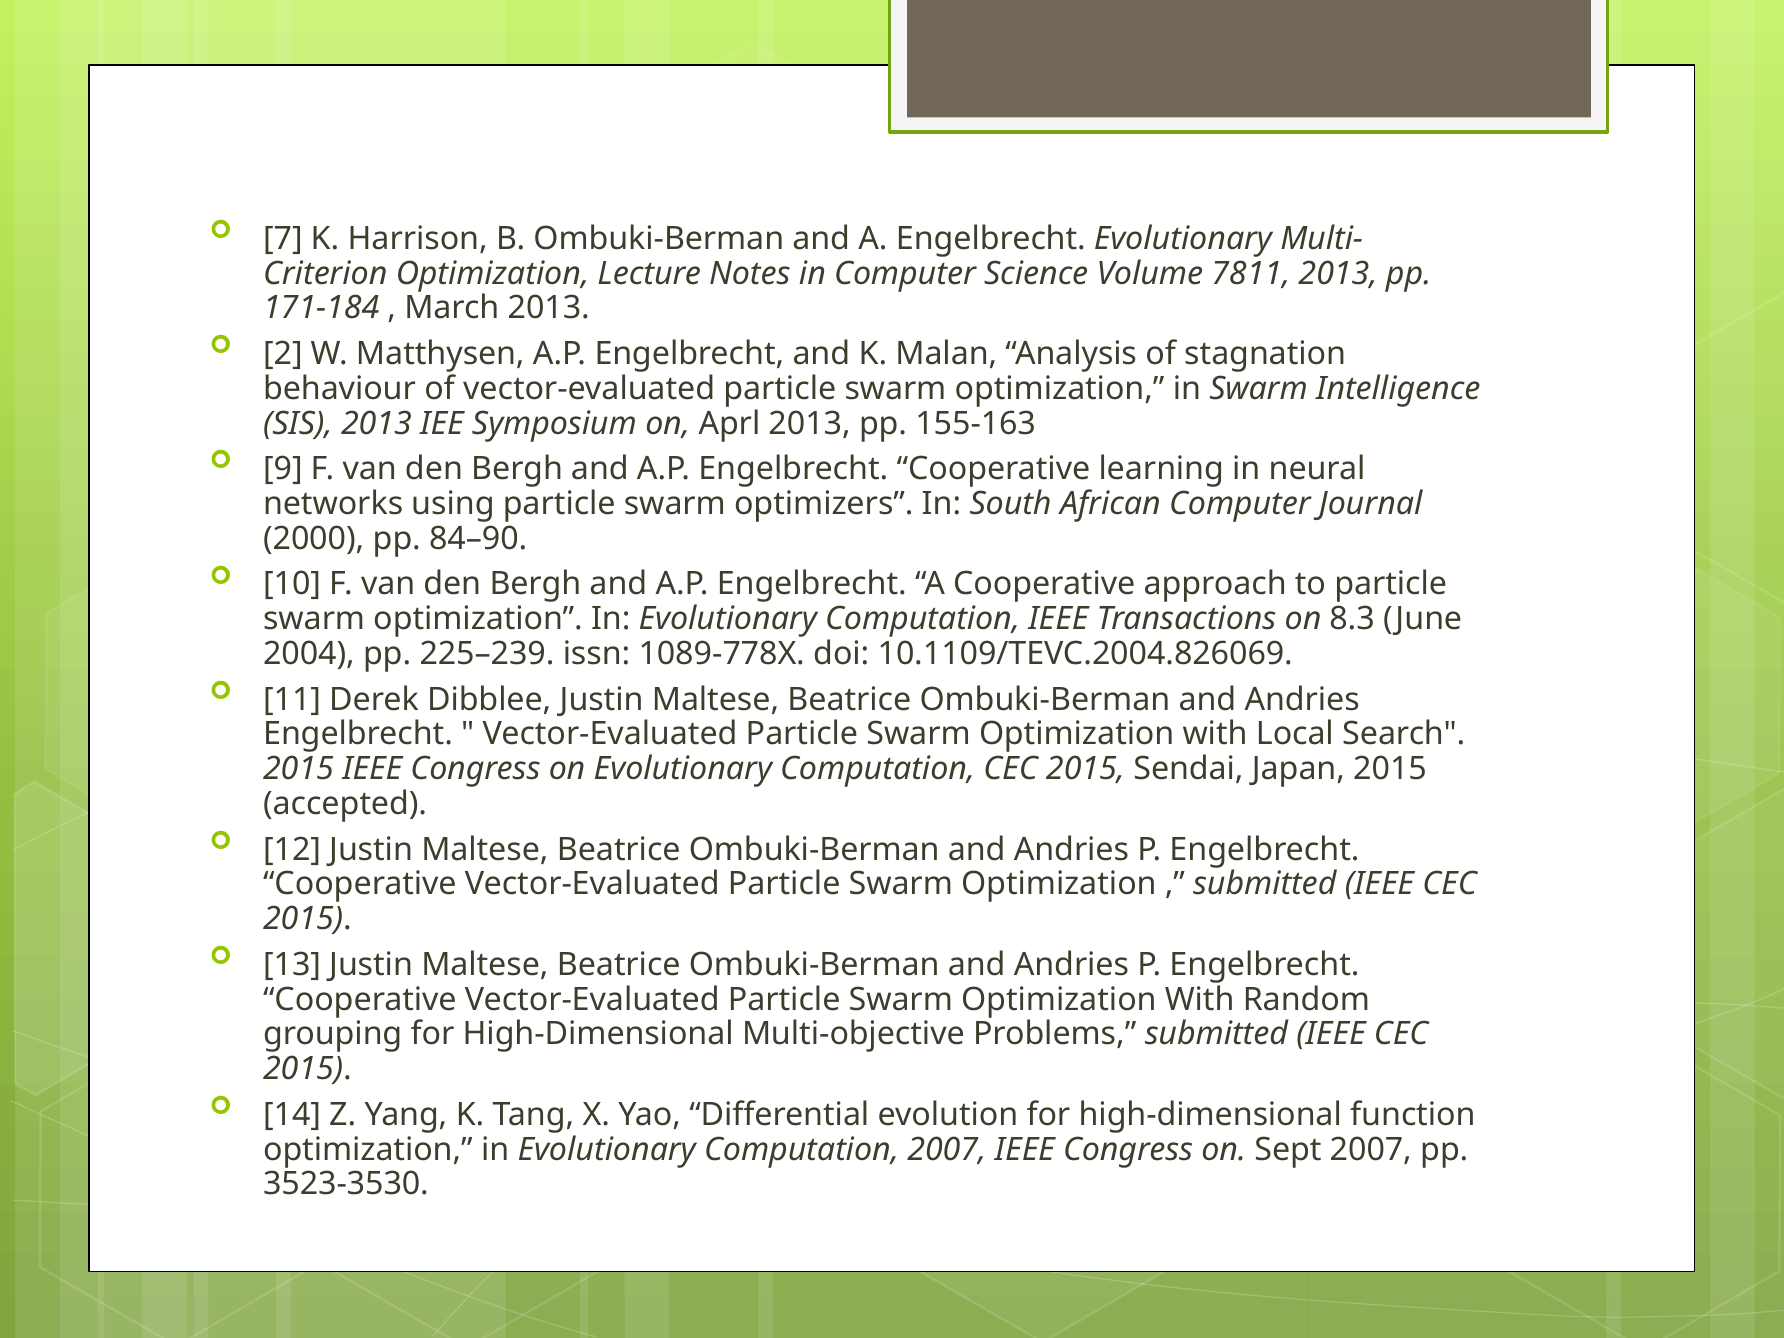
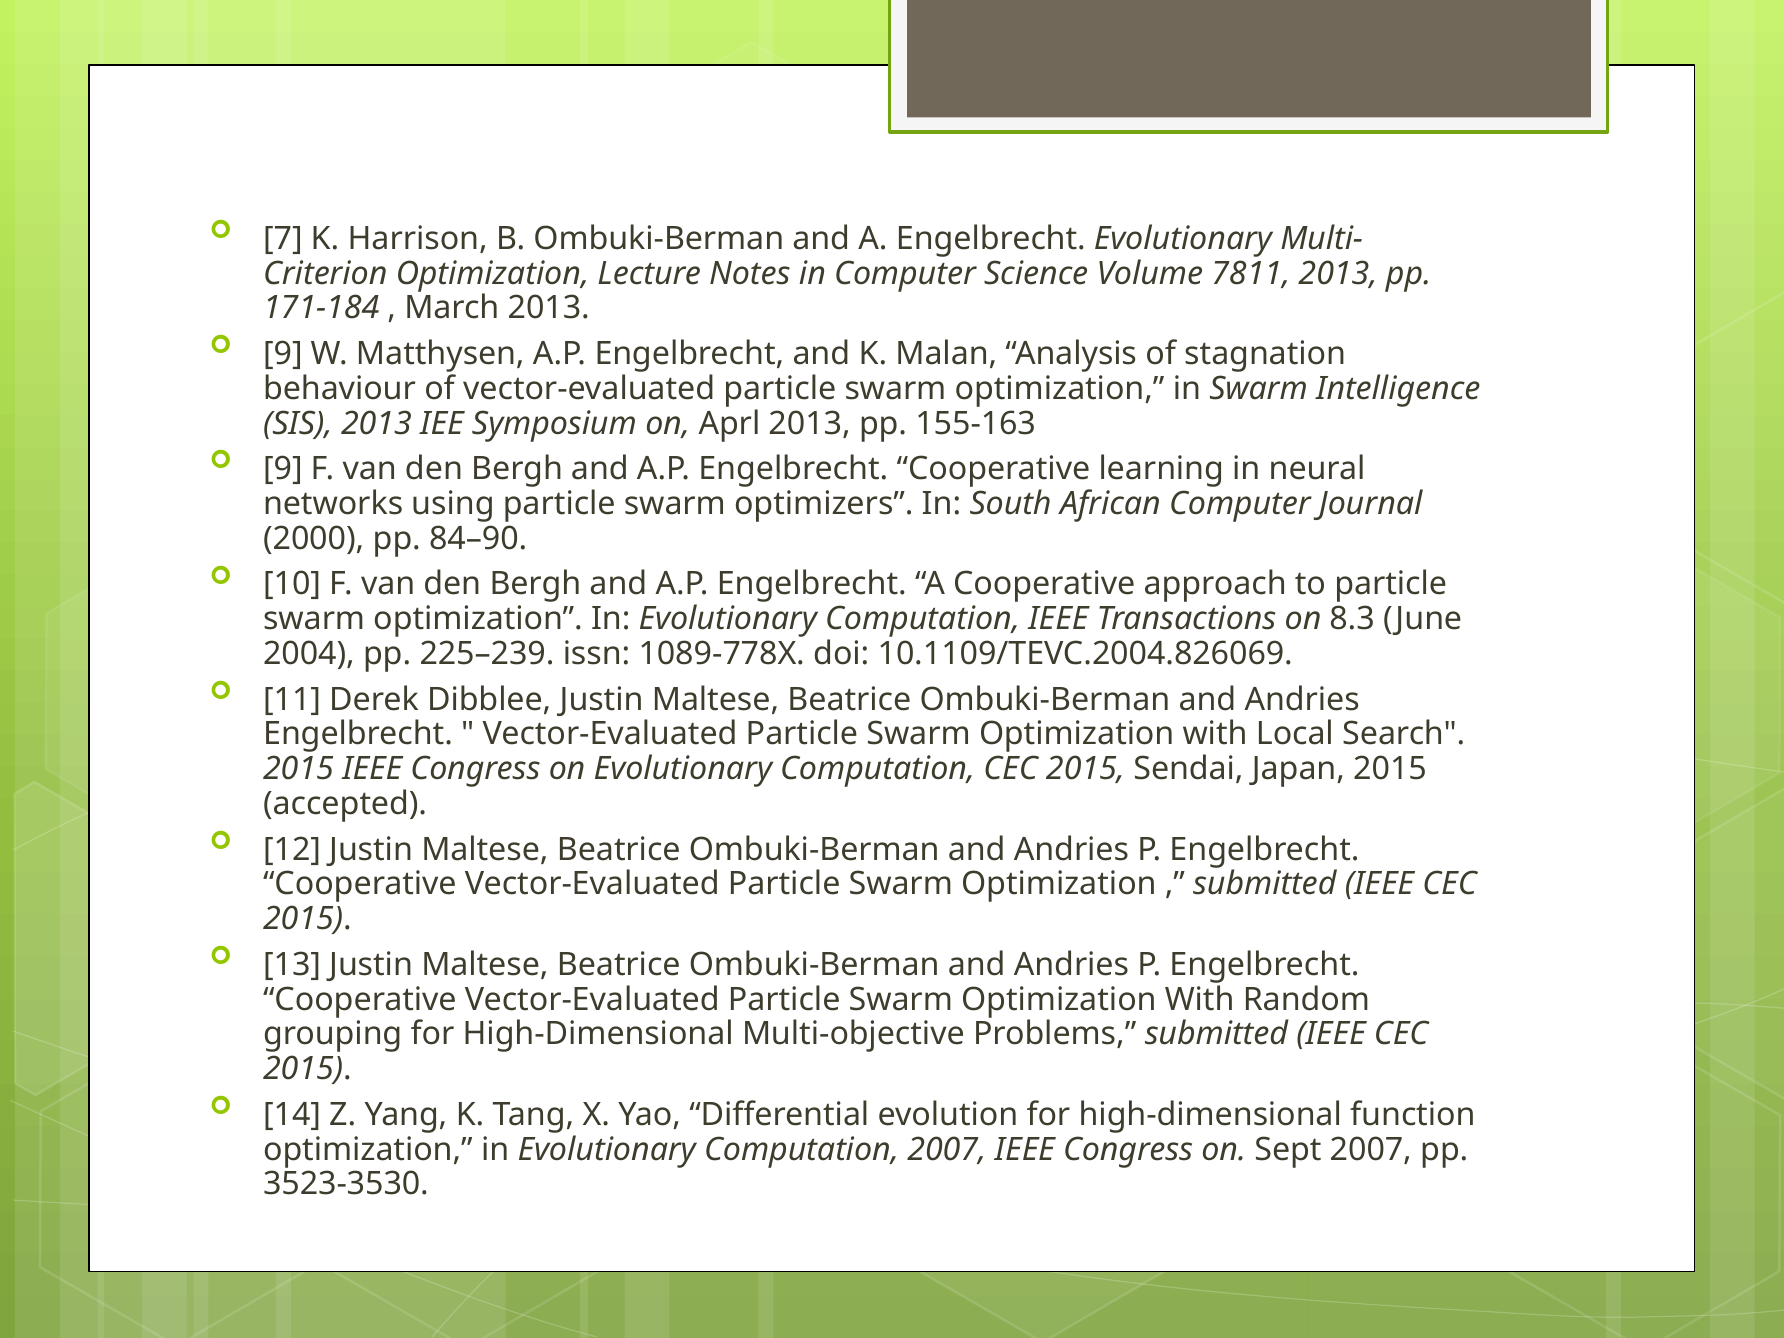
2: 2 -> 9 (283, 354)
